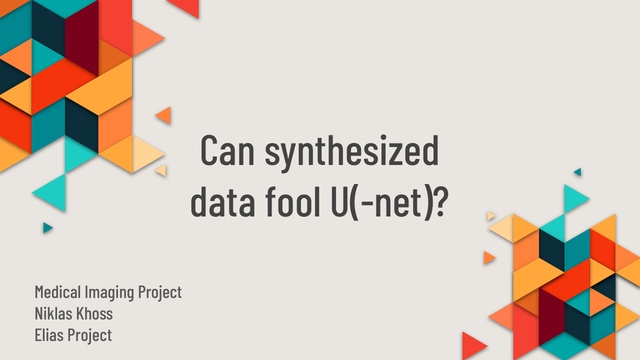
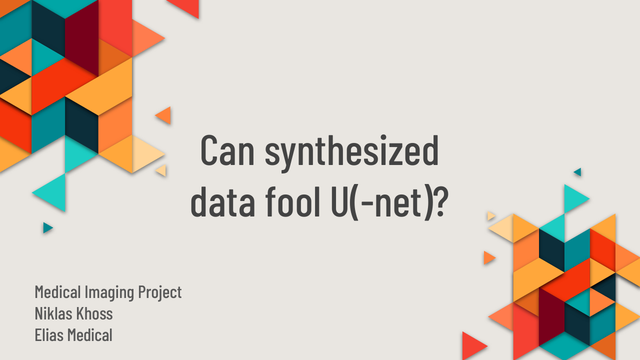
Elias Project: Project -> Medical (90, 335)
